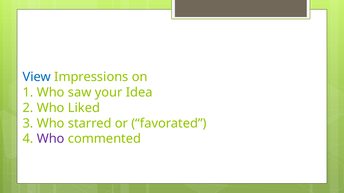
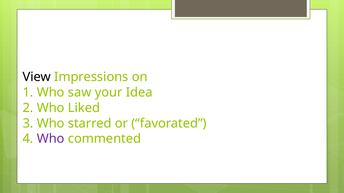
View colour: blue -> black (37, 77)
